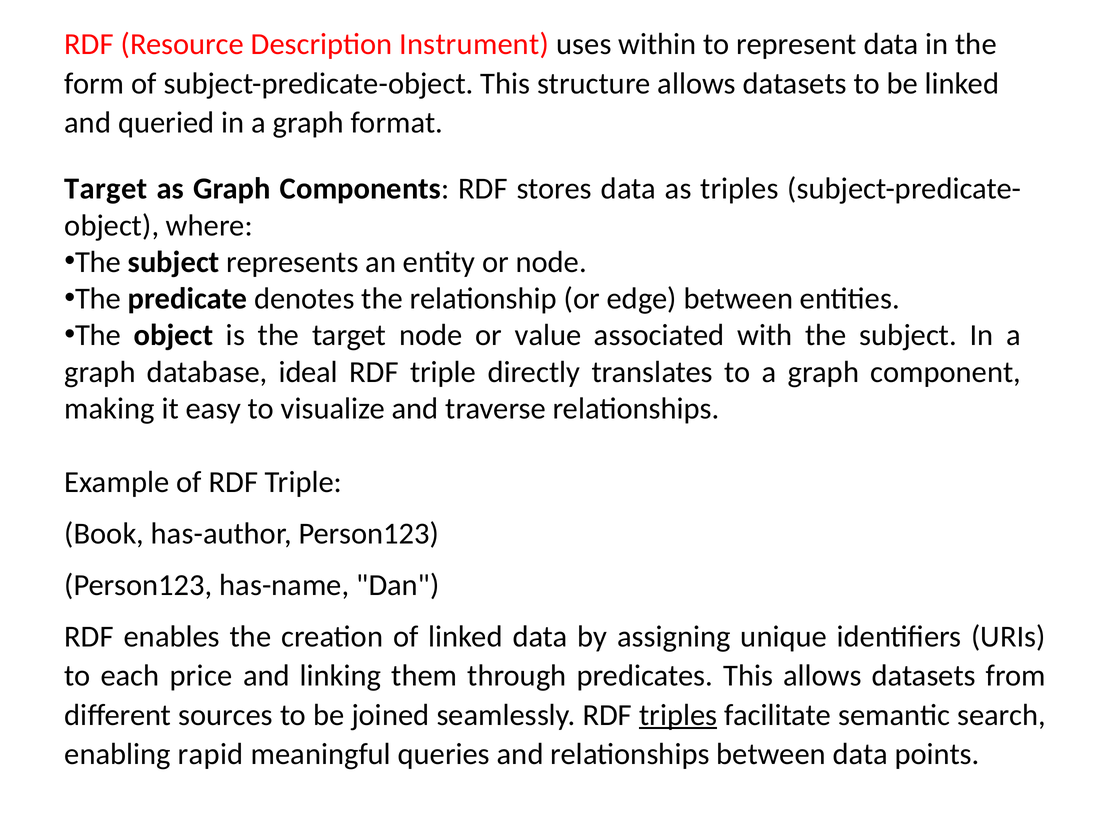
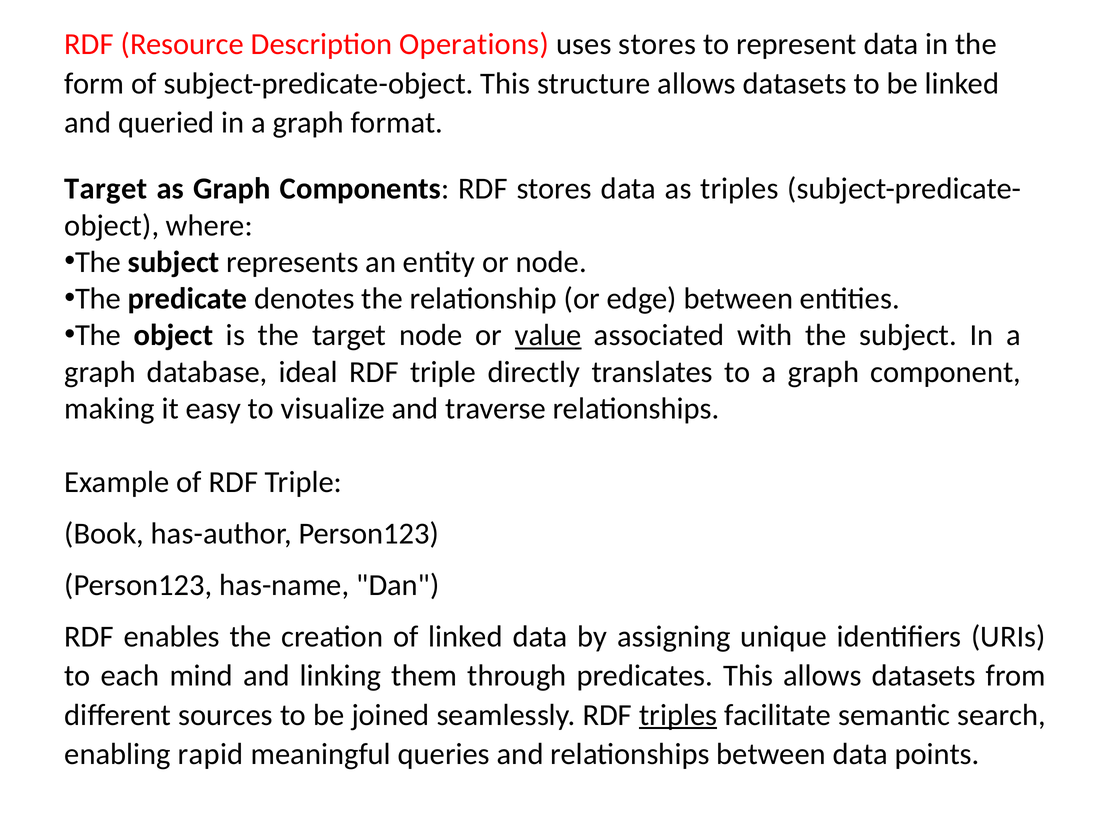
Instrument: Instrument -> Operations (474, 44)
uses within: within -> stores (657, 44)
value underline: none -> present (548, 335)
price: price -> mind (201, 676)
